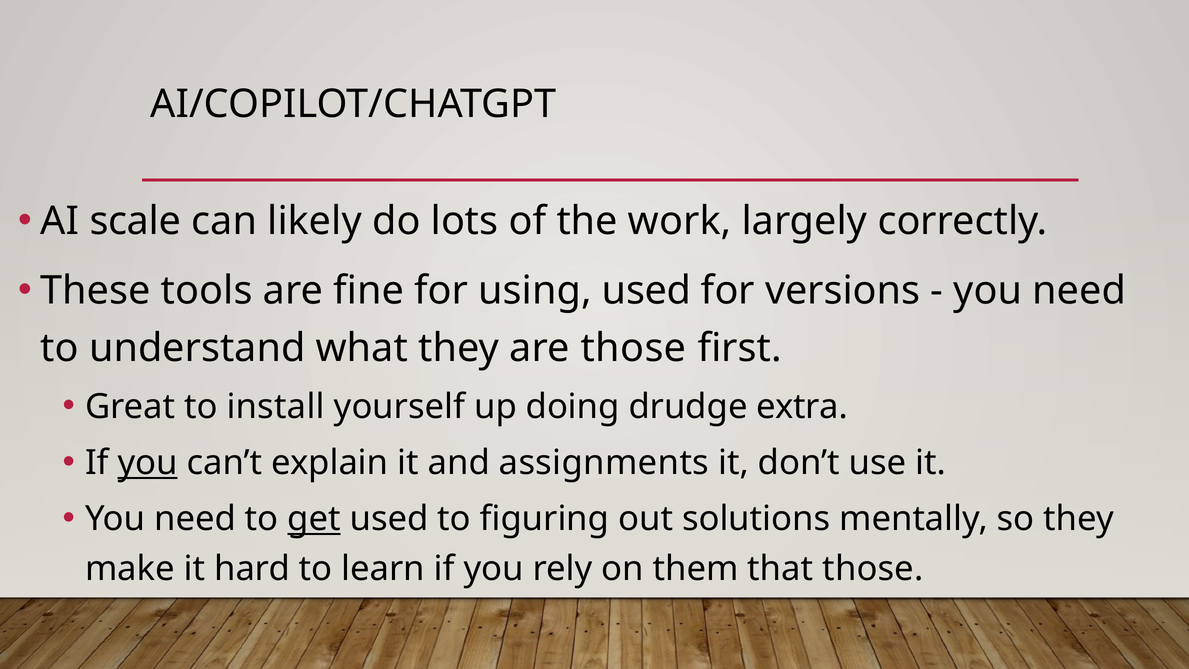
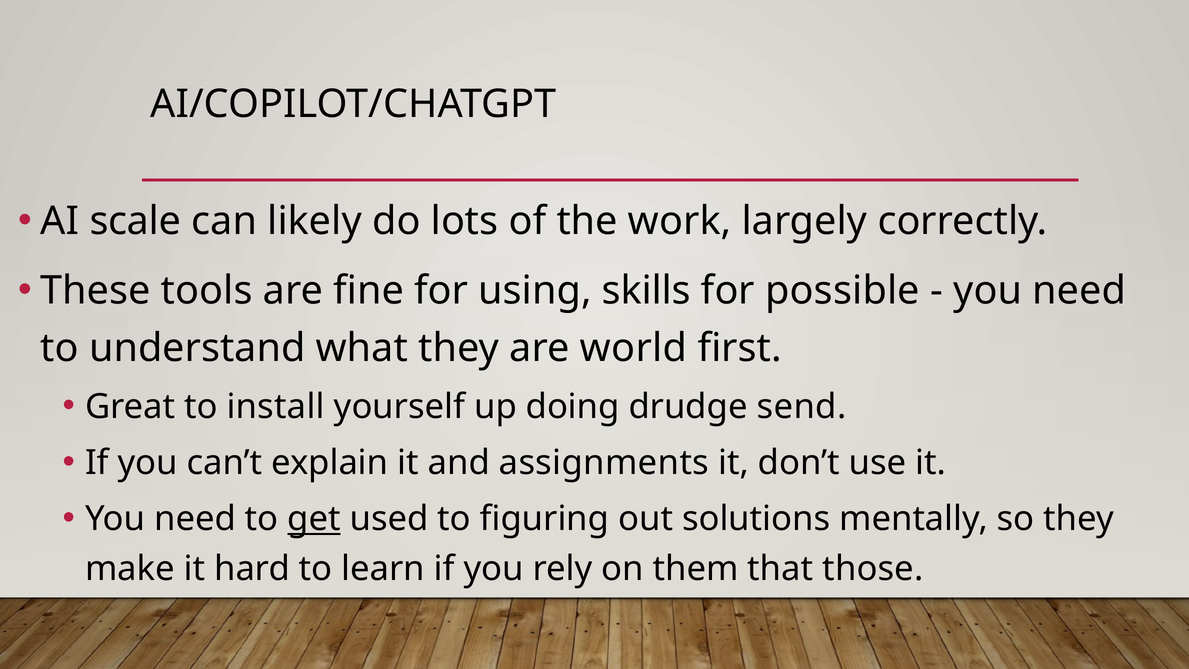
using used: used -> skills (646, 291)
versions: versions -> possible (843, 291)
are those: those -> world (633, 348)
extra: extra -> send (802, 407)
you underline: present -> none (148, 463)
